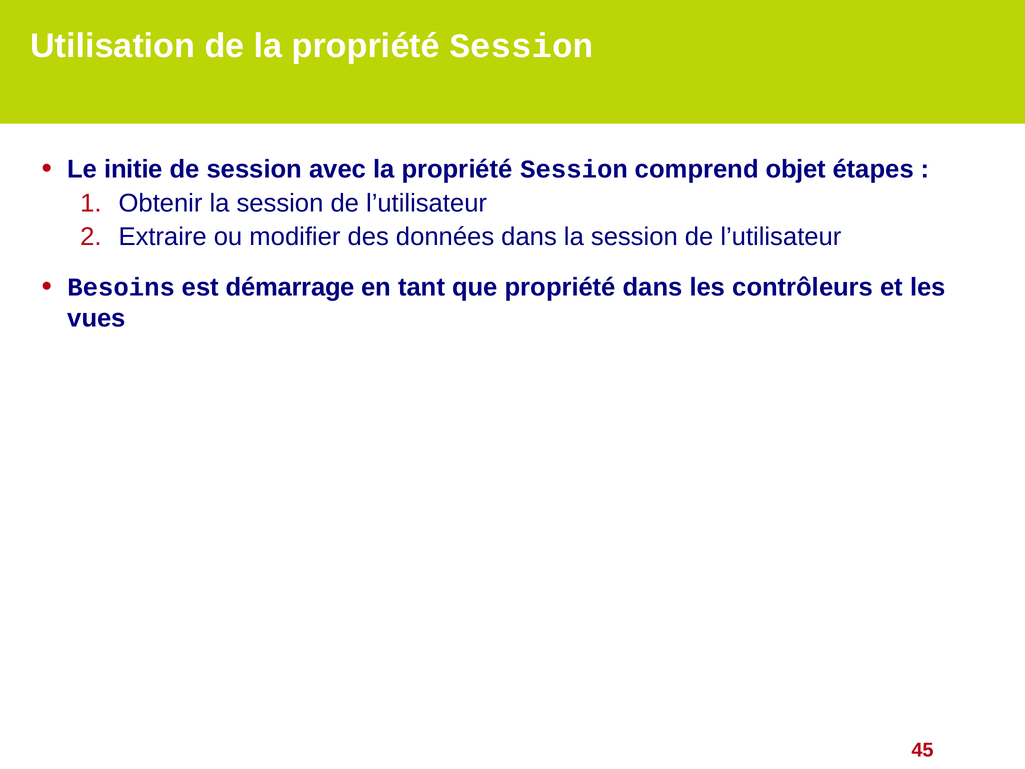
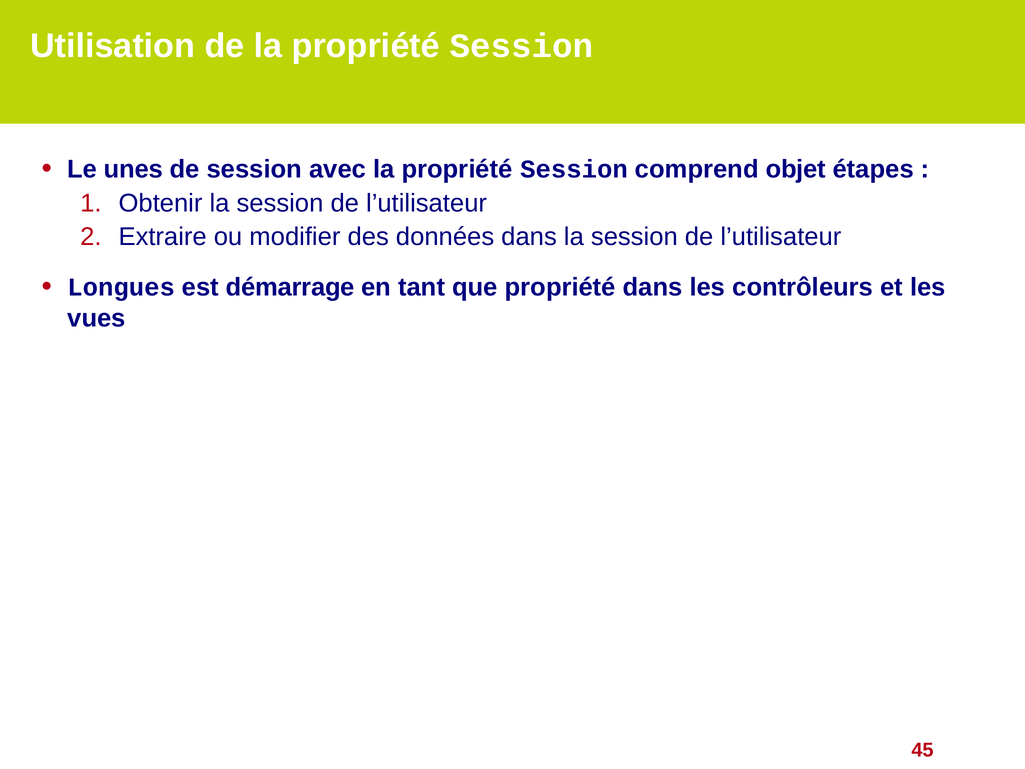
initie: initie -> unes (133, 169)
Besoins: Besoins -> Longues (121, 287)
